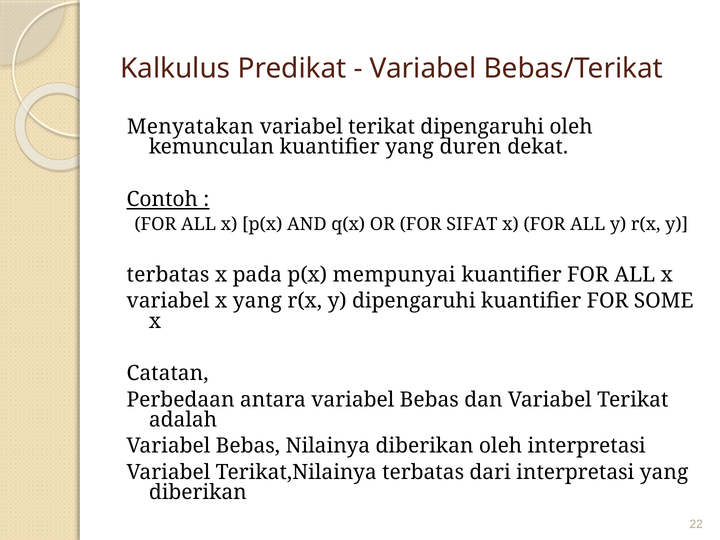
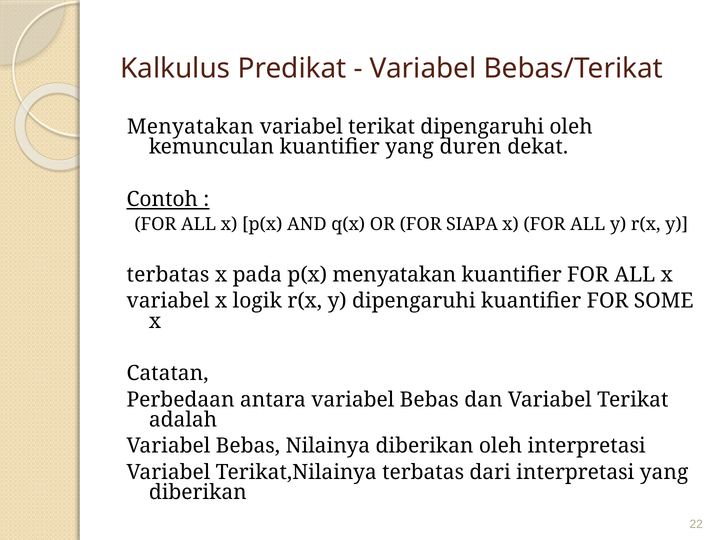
SIFAT: SIFAT -> SIAPA (472, 224)
p(x mempunyai: mempunyai -> menyatakan (394, 275)
x yang: yang -> logik (257, 301)
